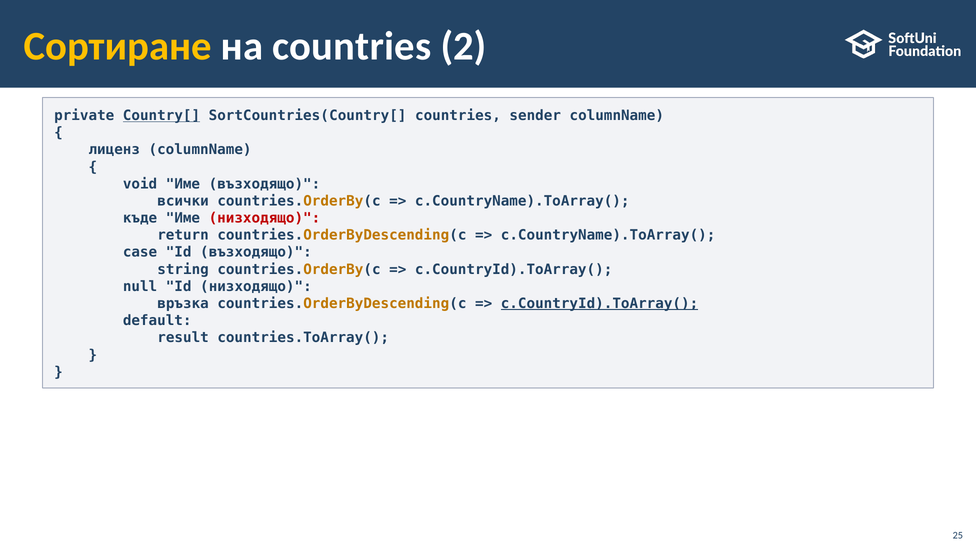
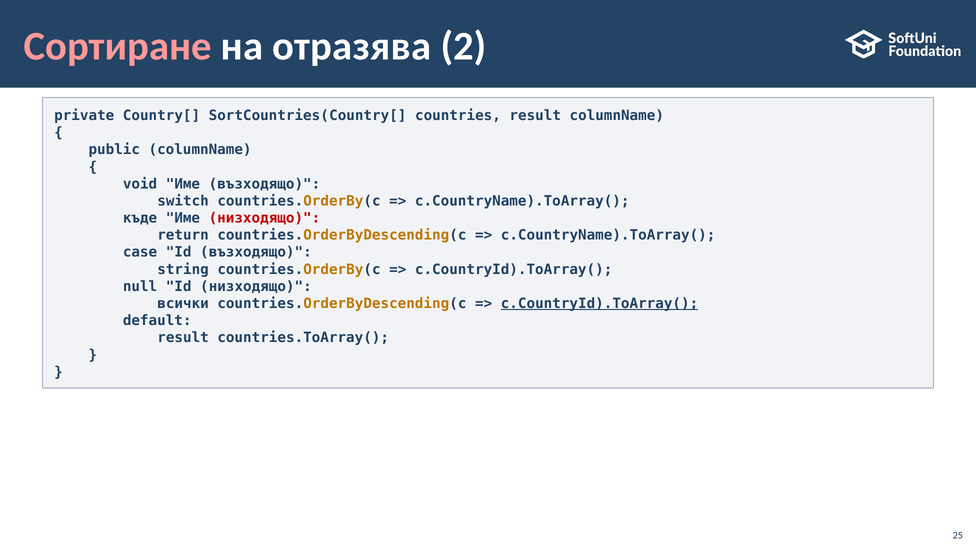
Сортиране colour: yellow -> pink (118, 46)
на countries: countries -> отразява (352, 46)
Country[ underline: present -> none (161, 116)
countries sender: sender -> result (535, 116)
лиценз: лиценз -> public (114, 150)
всички: всички -> switch (183, 201)
връзка: връзка -> всички (183, 304)
